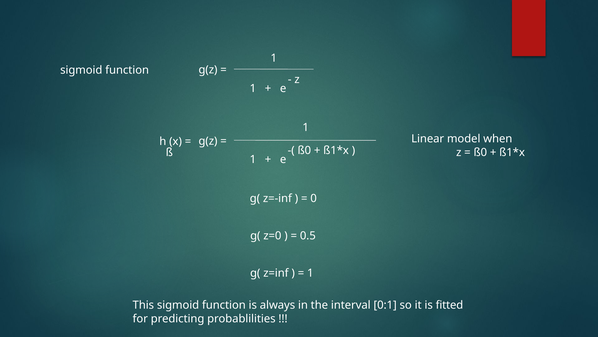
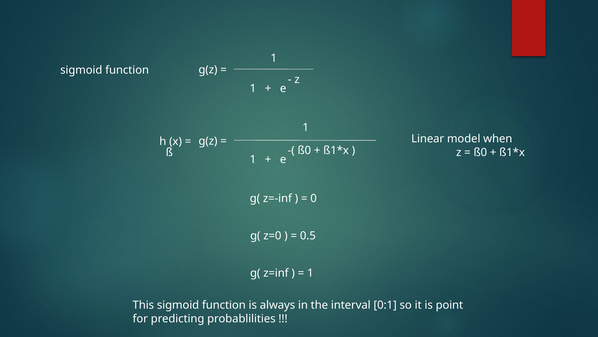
fitted: fitted -> point (449, 305)
